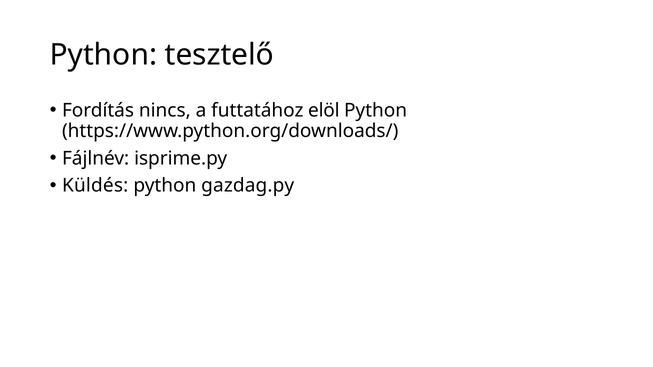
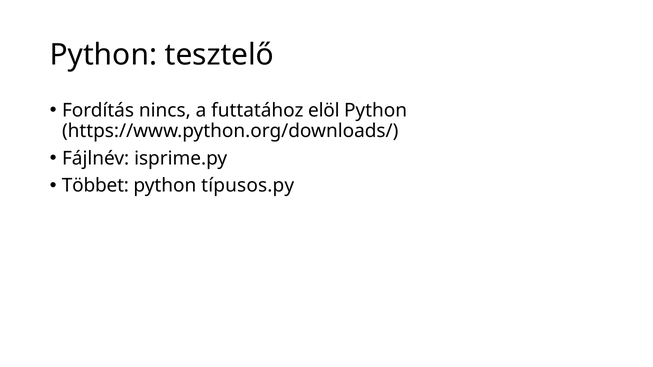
Küldés: Küldés -> Többet (95, 186)
gazdag.py: gazdag.py -> típusos.py (248, 186)
